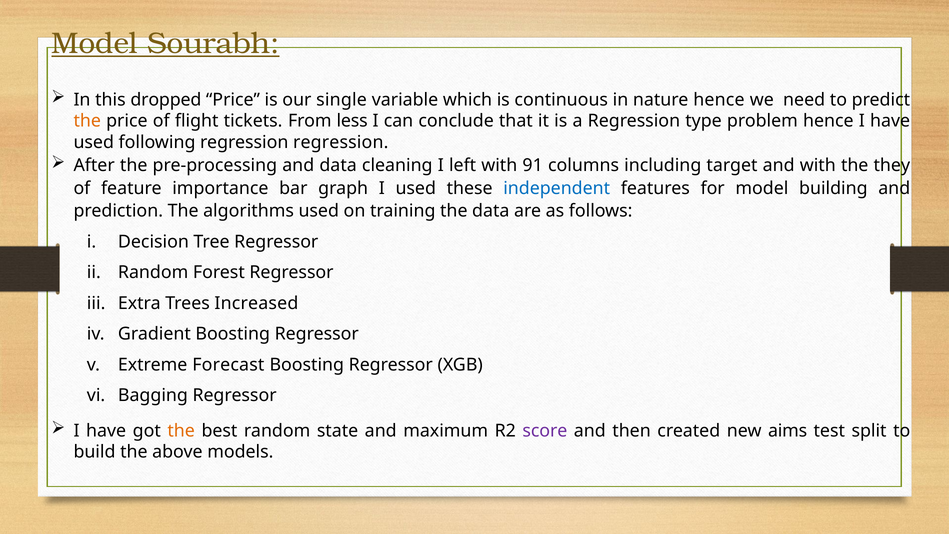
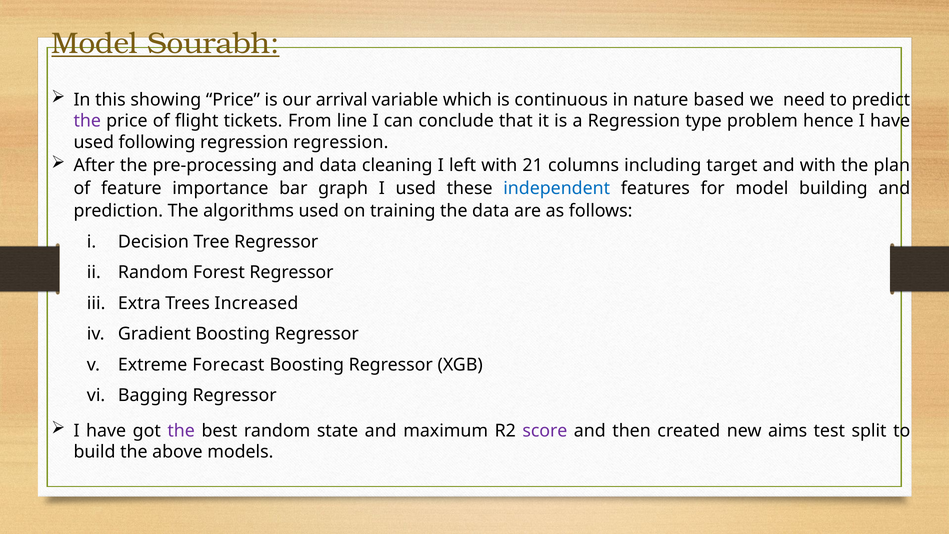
dropped: dropped -> showing (166, 100)
single: single -> arrival (342, 100)
nature hence: hence -> based (719, 100)
the colour: orange -> purple (87, 121)
less: less -> line (352, 121)
91: 91 -> 21 (533, 165)
they: they -> plan (892, 165)
the colour: orange -> purple (181, 431)
